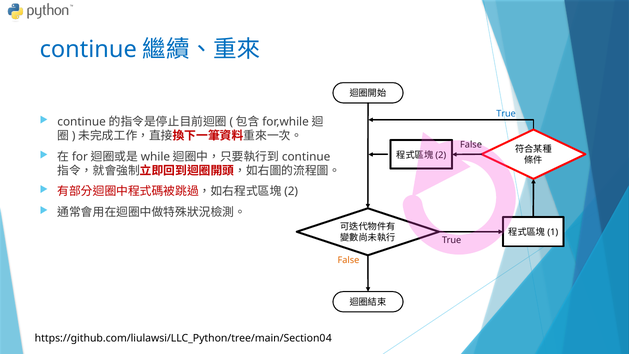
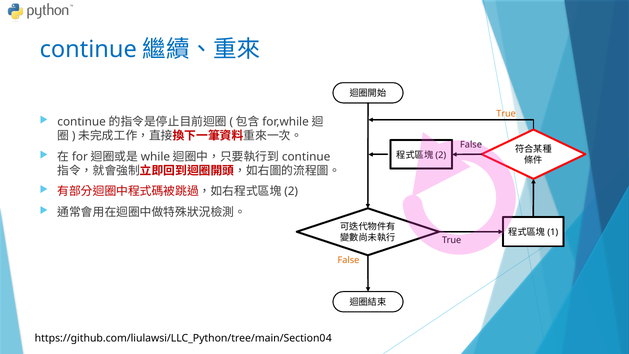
True colour: blue -> orange (506, 114)
